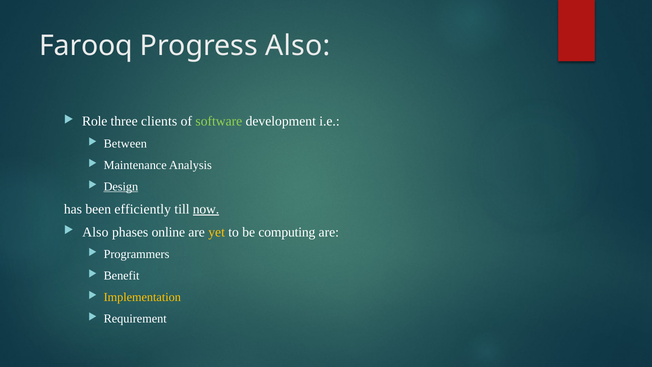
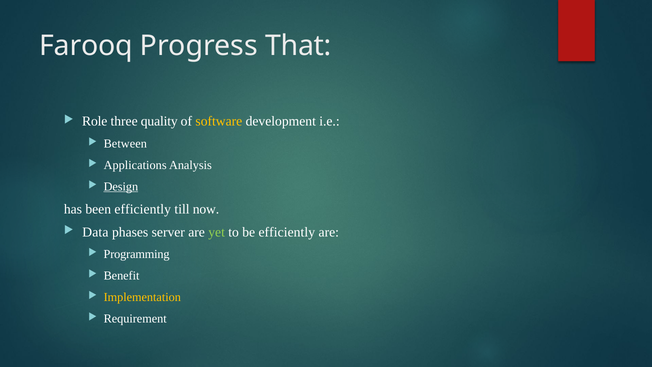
Progress Also: Also -> That (298, 46)
clients: clients -> quality (159, 121)
software colour: light green -> yellow (219, 121)
Maintenance: Maintenance -> Applications (135, 165)
now underline: present -> none (206, 209)
Also: Also -> Data (95, 232)
online: online -> server (168, 232)
yet colour: yellow -> light green (217, 232)
be computing: computing -> efficiently (287, 232)
Programmers: Programmers -> Programming (137, 254)
